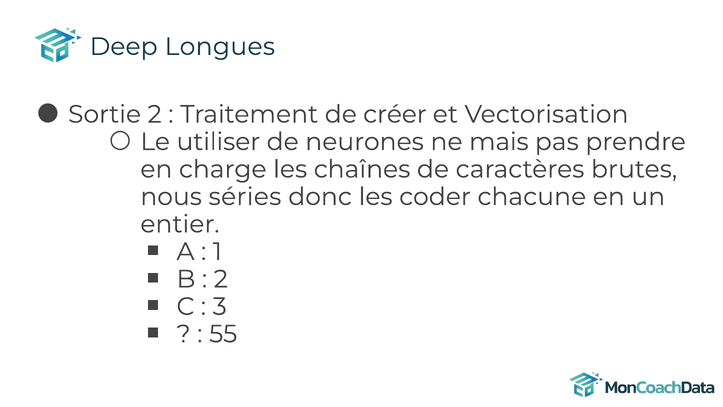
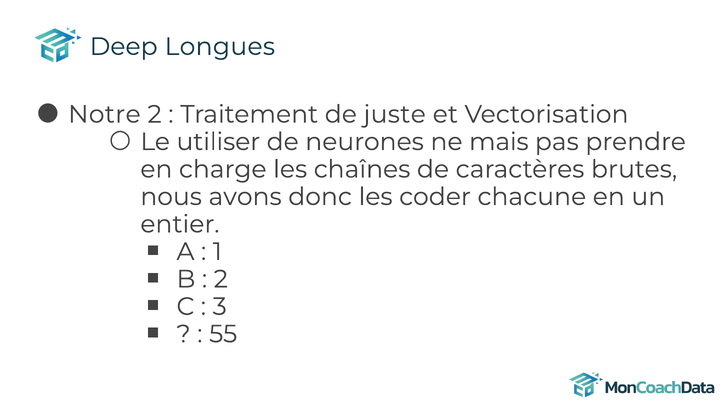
Sortie: Sortie -> Notre (104, 114)
créer: créer -> juste (395, 114)
séries: séries -> avons (245, 197)
